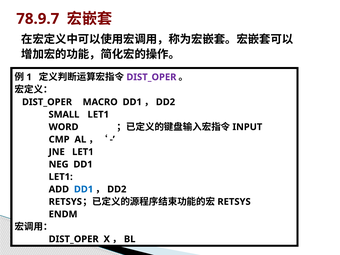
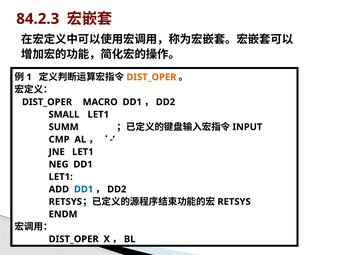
78.9.7: 78.9.7 -> 84.2.3 (38, 19)
DIST_OPER colour: purple -> orange (151, 77)
WORD: WORD -> SUMM (64, 127)
